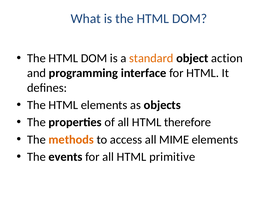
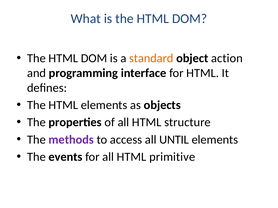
therefore: therefore -> structure (188, 123)
methods colour: orange -> purple (71, 140)
MIME: MIME -> UNTIL (174, 140)
